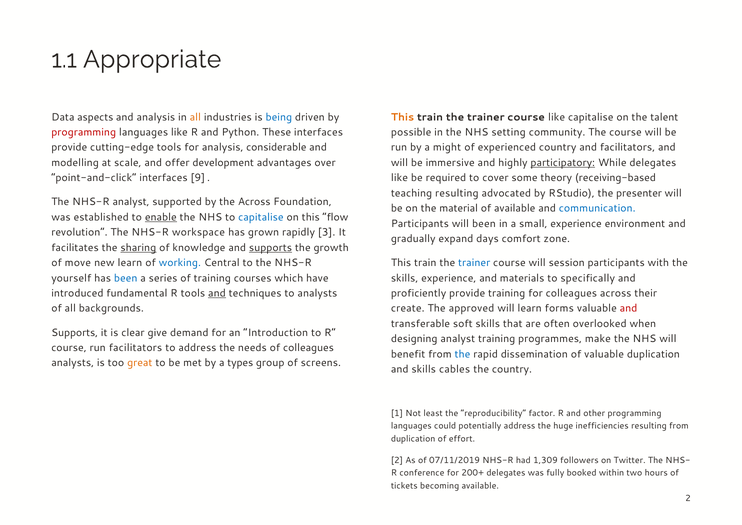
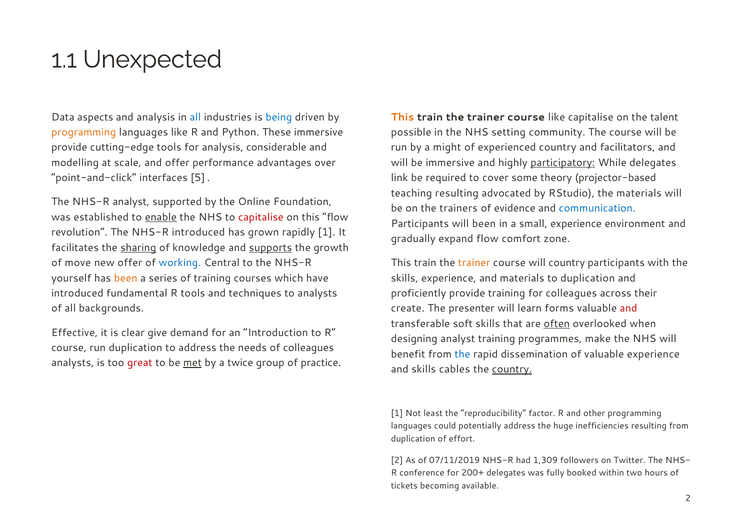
Appropriate: Appropriate -> Unexpected (152, 59)
all colour: orange -> blue (195, 117)
programming colour: red -> orange (84, 132)
These interfaces: interfaces -> immersive (319, 132)
development: development -> performance (223, 163)
9: 9 -> 5 (198, 178)
like: like -> link (400, 178)
receiving-based: receiving-based -> projector-based (616, 178)
the presenter: presenter -> materials (639, 193)
the Across: Across -> Online (254, 202)
material: material -> trainers (459, 208)
of available: available -> evidence (515, 208)
capitalise colour: blue -> red (261, 217)
NHS-R workspace: workspace -> introduced (198, 232)
rapidly 3: 3 -> 1 (327, 232)
expand days: days -> flow (487, 239)
new learn: learn -> offer (130, 263)
trainer colour: blue -> orange (474, 263)
will session: session -> country (567, 263)
been colour: blue -> orange (126, 278)
to specifically: specifically -> duplication (588, 278)
and underline: present -> none (217, 293)
approved: approved -> presenter (472, 308)
often underline: none -> present (557, 324)
Supports: Supports -> Effective (75, 332)
run facilitators: facilitators -> duplication (136, 348)
valuable duplication: duplication -> experience (653, 354)
great colour: orange -> red (140, 363)
met underline: none -> present (192, 363)
types: types -> twice (240, 363)
screens: screens -> practice (321, 363)
country underline: none -> present (512, 369)
